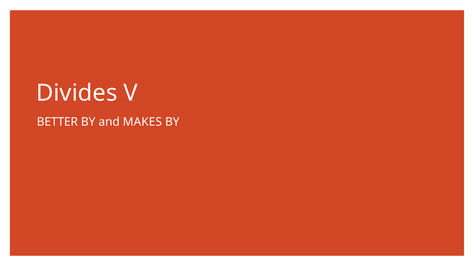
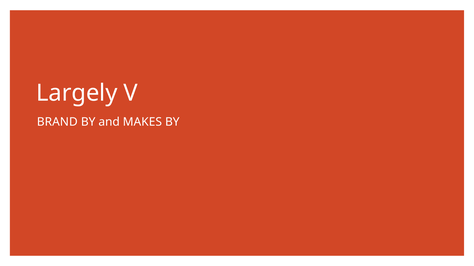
Divides: Divides -> Largely (77, 93)
BETTER: BETTER -> BRAND (57, 122)
